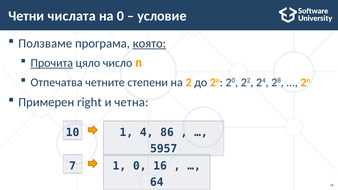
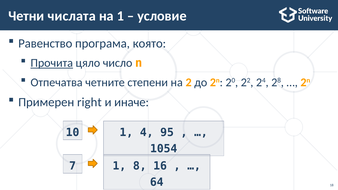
на 0: 0 -> 1 (120, 16)
Ползваме: Ползваме -> Равенство (45, 43)
която underline: present -> none (149, 43)
четна: четна -> иначе (132, 102)
86: 86 -> 95 (167, 133)
5957: 5957 -> 1054 (164, 149)
1 0: 0 -> 8 (140, 166)
